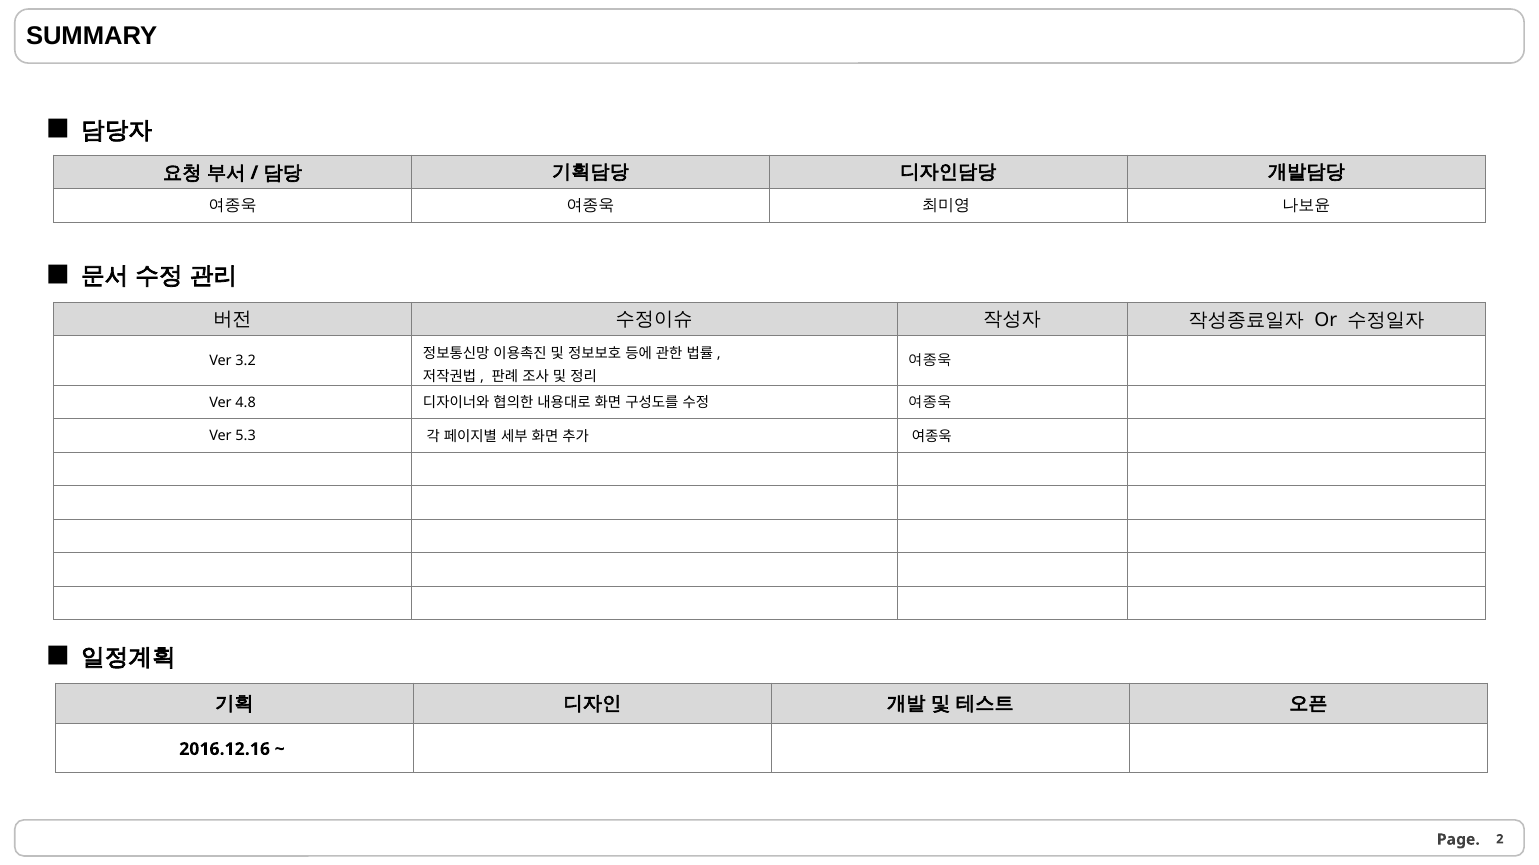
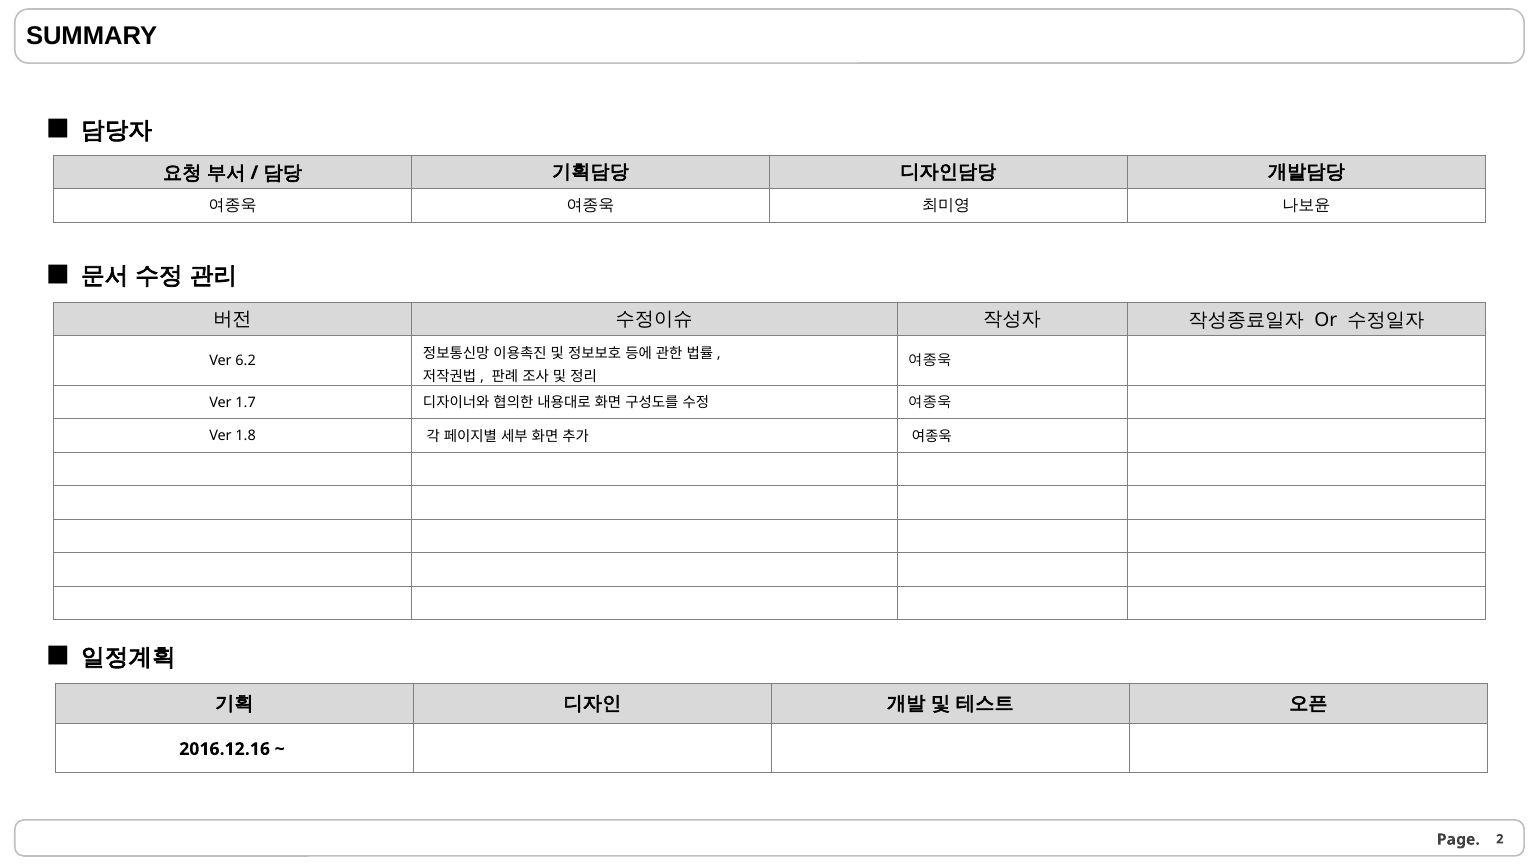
3.2: 3.2 -> 6.2 (246, 361)
4.8: 4.8 -> 1.7 (246, 403)
5.3: 5.3 -> 1.8 (246, 436)
